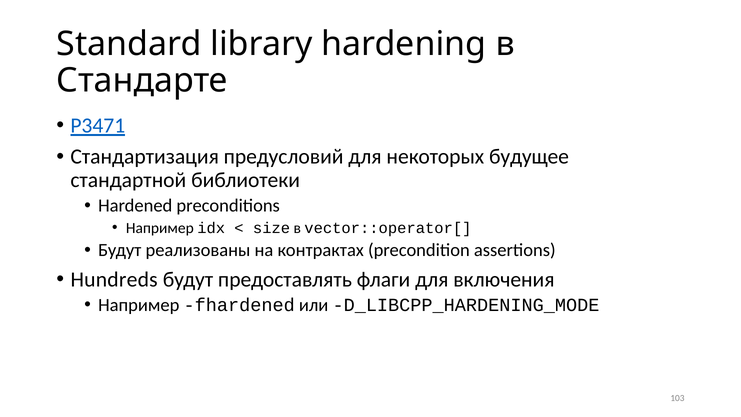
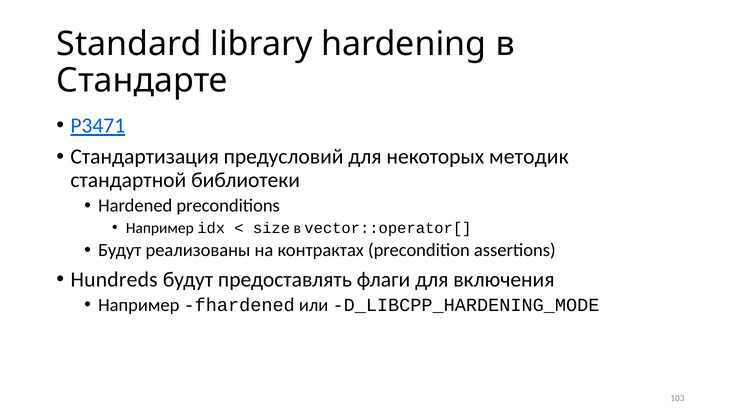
будущее: будущее -> методик (529, 157)
